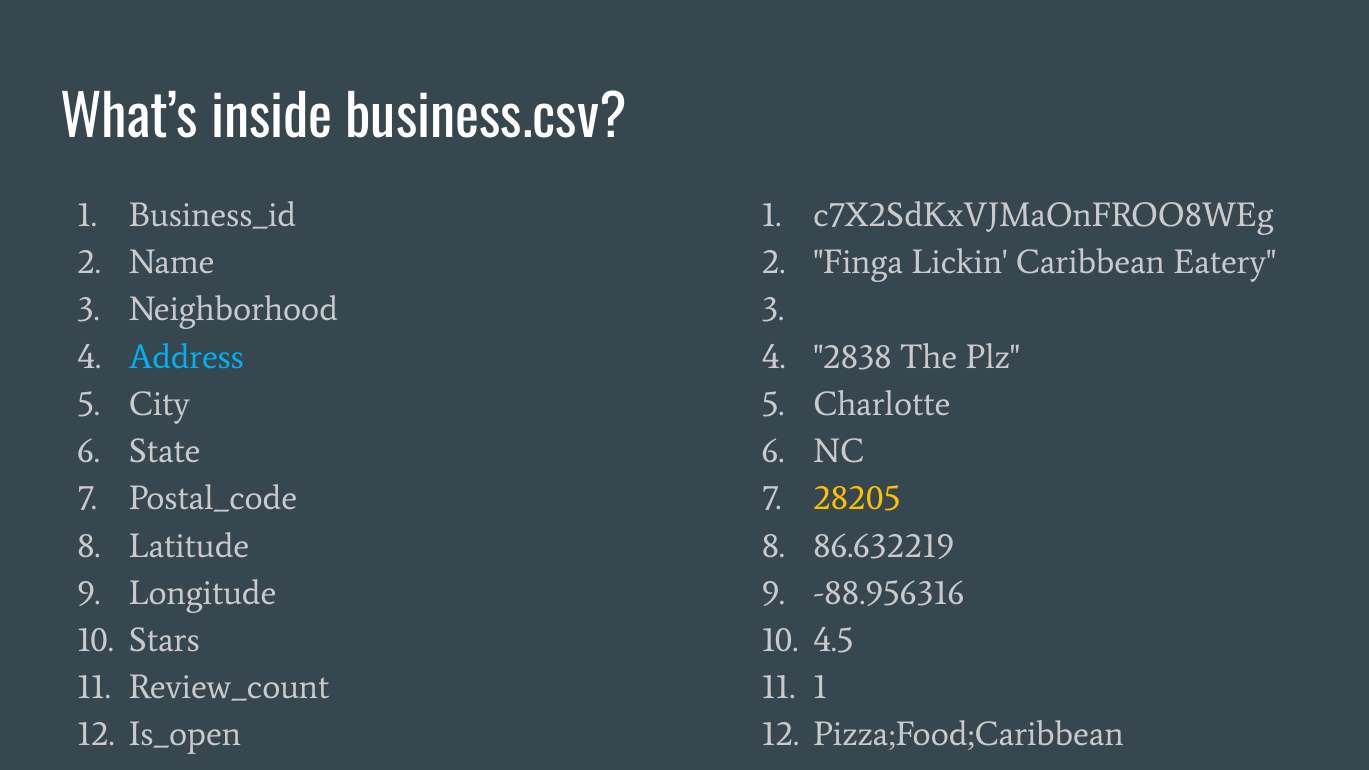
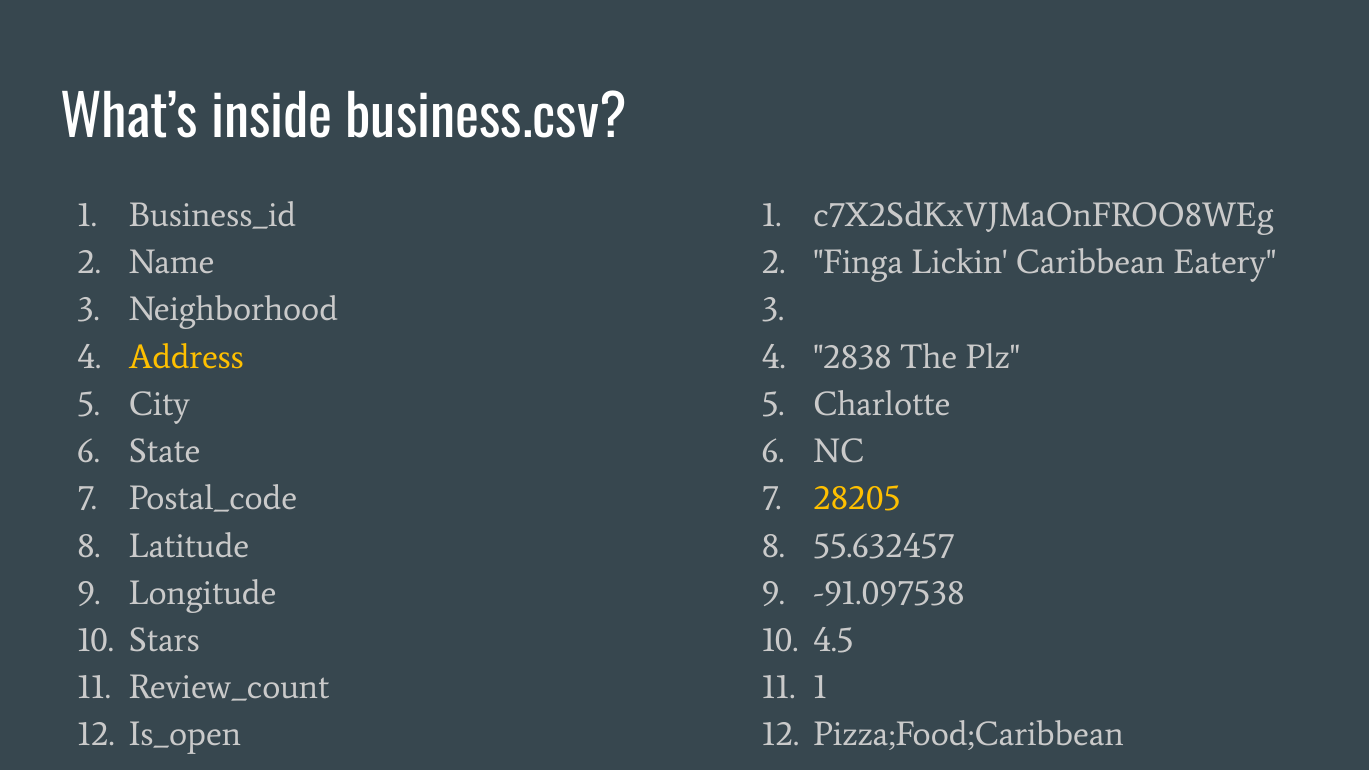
Address colour: light blue -> yellow (186, 357)
86.632219: 86.632219 -> 55.632457 (884, 546)
-88.956316: -88.956316 -> -91.097538 (889, 593)
